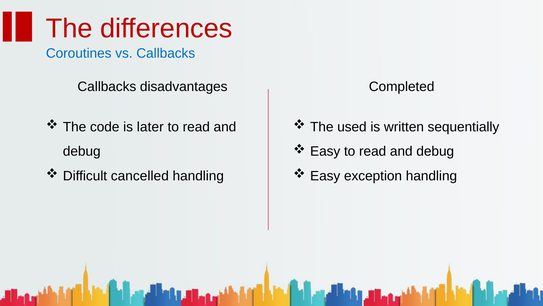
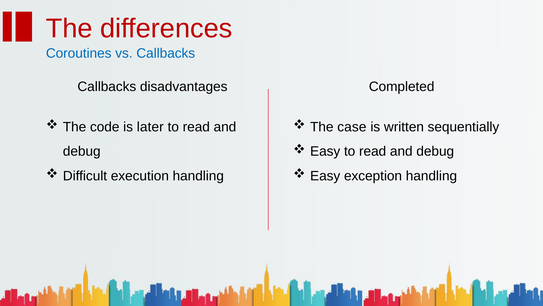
used: used -> case (352, 127)
cancelled: cancelled -> execution (140, 176)
